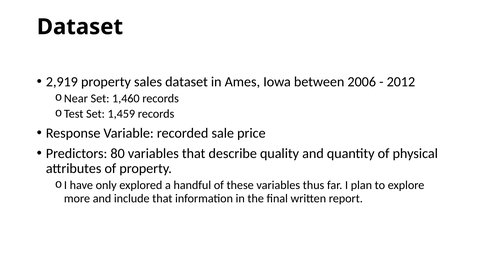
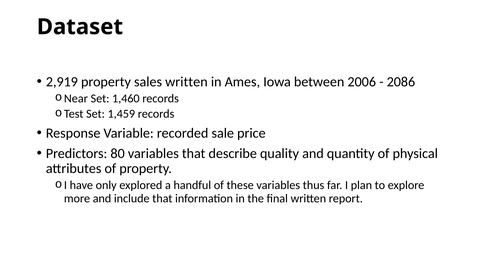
sales dataset: dataset -> written (186, 82)
2012: 2012 -> 2086 (401, 82)
